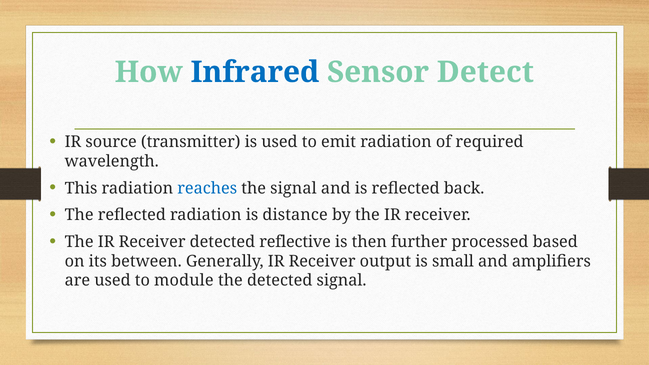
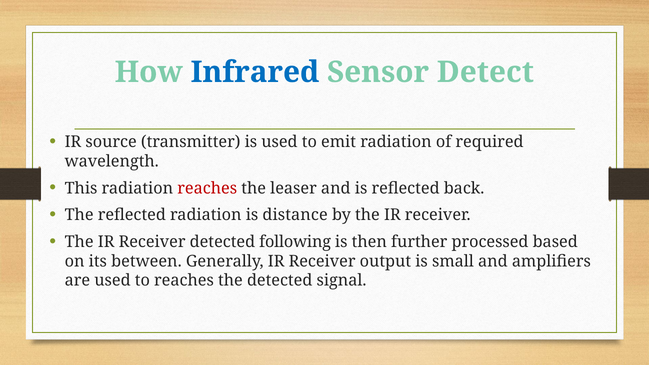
reaches colour: blue -> red (207, 188)
the signal: signal -> leaser (294, 188)
reflective: reflective -> following (295, 242)
to module: module -> reaches (184, 281)
